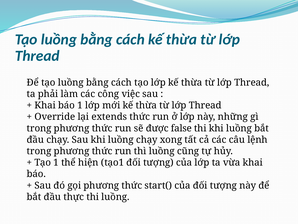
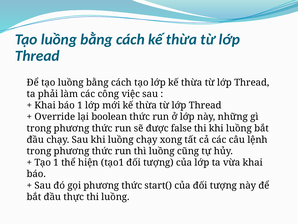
extends: extends -> boolean (109, 117)
